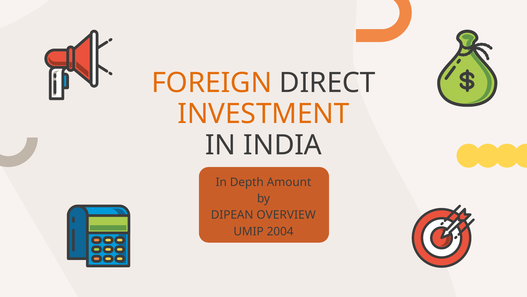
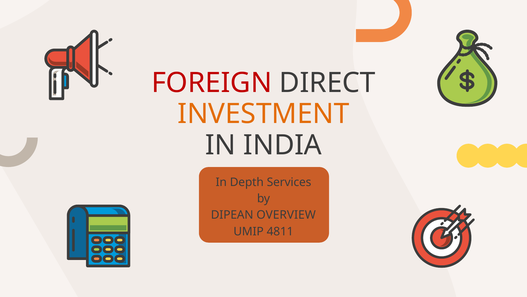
FOREIGN colour: orange -> red (212, 83)
Amount: Amount -> Services (289, 182)
2004: 2004 -> 4811 (280, 231)
